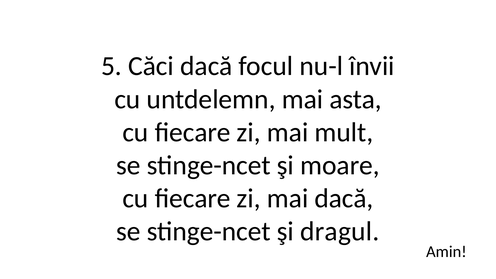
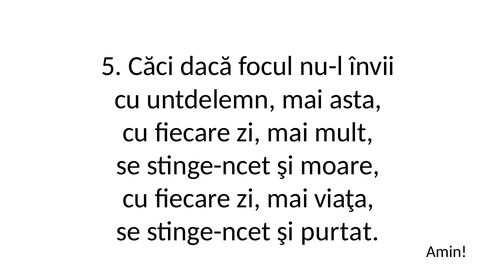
mai dacă: dacă -> viaţa (344, 198)
dragul: dragul -> purtat (340, 232)
